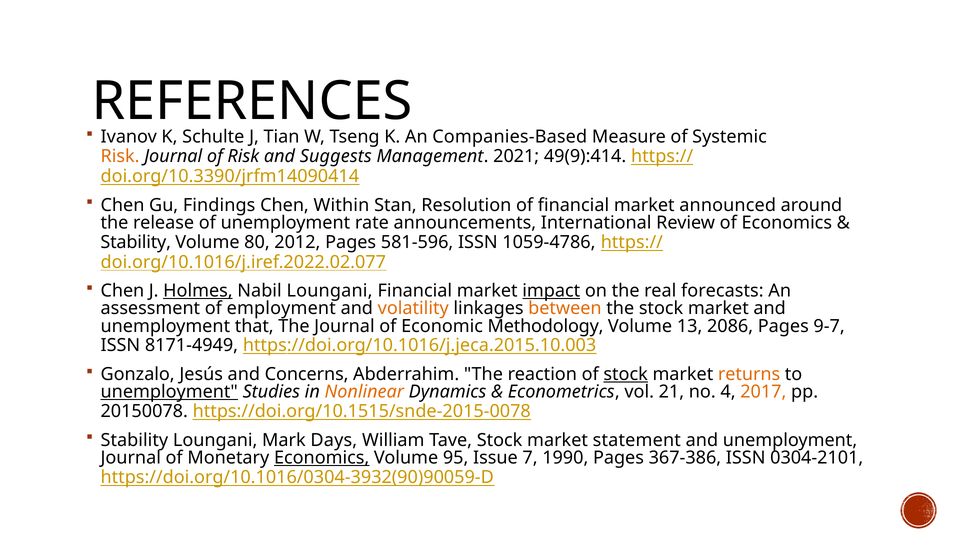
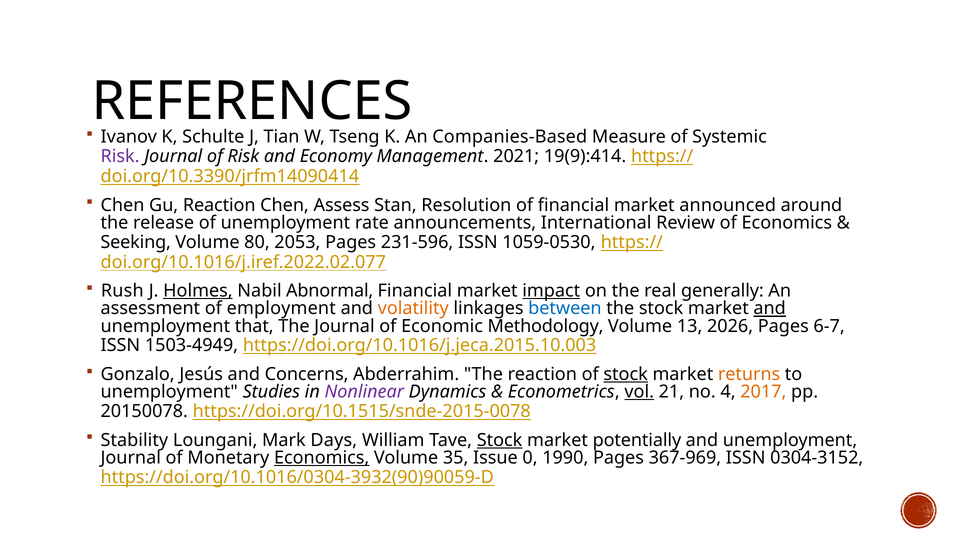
Risk colour: orange -> purple (120, 156)
Suggests: Suggests -> Economy (336, 156)
49(9):414: 49(9):414 -> 19(9):414 (585, 156)
Gu Findings: Findings -> Reaction (219, 205)
Within: Within -> Assess (342, 205)
Stability: Stability -> Seeking (136, 242)
2012: 2012 -> 2053 (297, 242)
581-596: 581-596 -> 231-596 (417, 242)
1059-4786: 1059-4786 -> 1059-0530 (549, 242)
Chen: Chen -> Rush (122, 291)
Nabil Loungani: Loungani -> Abnormal (330, 291)
forecasts: forecasts -> generally (722, 291)
between colour: orange -> blue (565, 308)
and underline: none -> present (770, 308)
2086: 2086 -> 2026 (730, 326)
9-7: 9-7 -> 6-7 (829, 326)
8171-4949: 8171-4949 -> 1503-4949 (191, 345)
unemployment underline: present -> none (169, 392)
Nonlinear colour: orange -> purple (364, 392)
vol underline: none -> present (639, 392)
Stock underline: none -> present (500, 440)
statement: statement -> potentially (637, 440)
95: 95 -> 35 (456, 457)
7: 7 -> 0 (530, 457)
367-386: 367-386 -> 367-969 (685, 457)
0304-2101: 0304-2101 -> 0304-3152 (817, 457)
